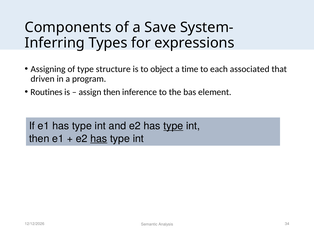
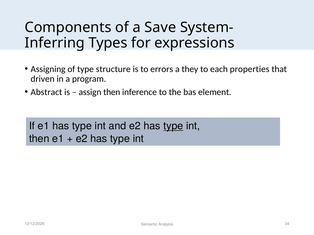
object: object -> errors (162, 69)
time: time -> they (190, 69)
associated: associated -> properties (250, 69)
Routines: Routines -> Abstract (46, 92)
has underline: present -> none (99, 139)
